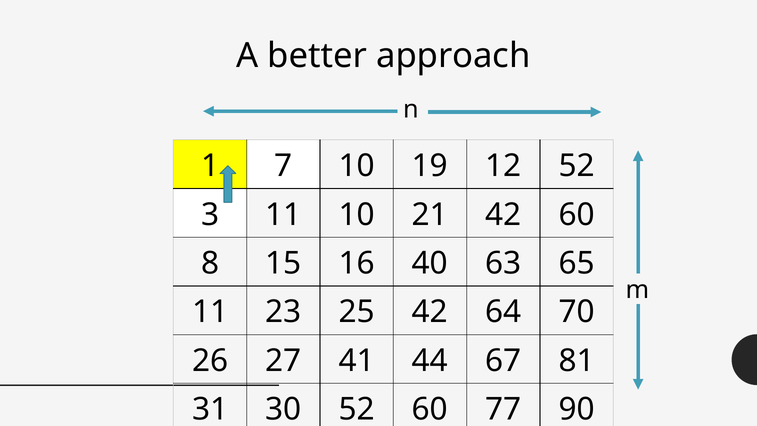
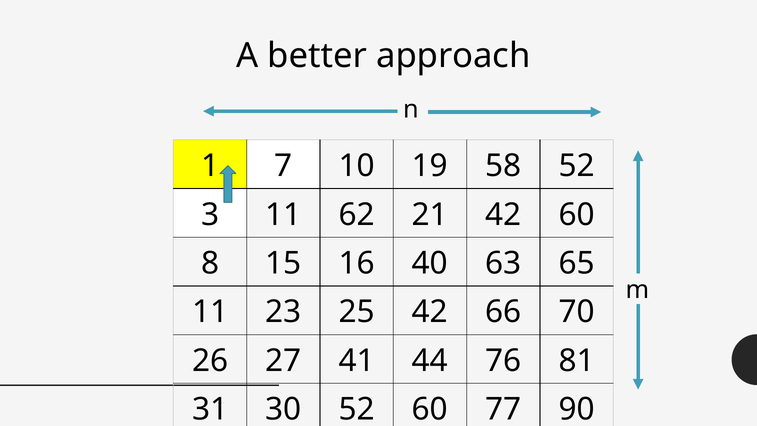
12: 12 -> 58 (503, 166)
11 10: 10 -> 62 (357, 215)
64: 64 -> 66 (503, 312)
67: 67 -> 76 (503, 361)
